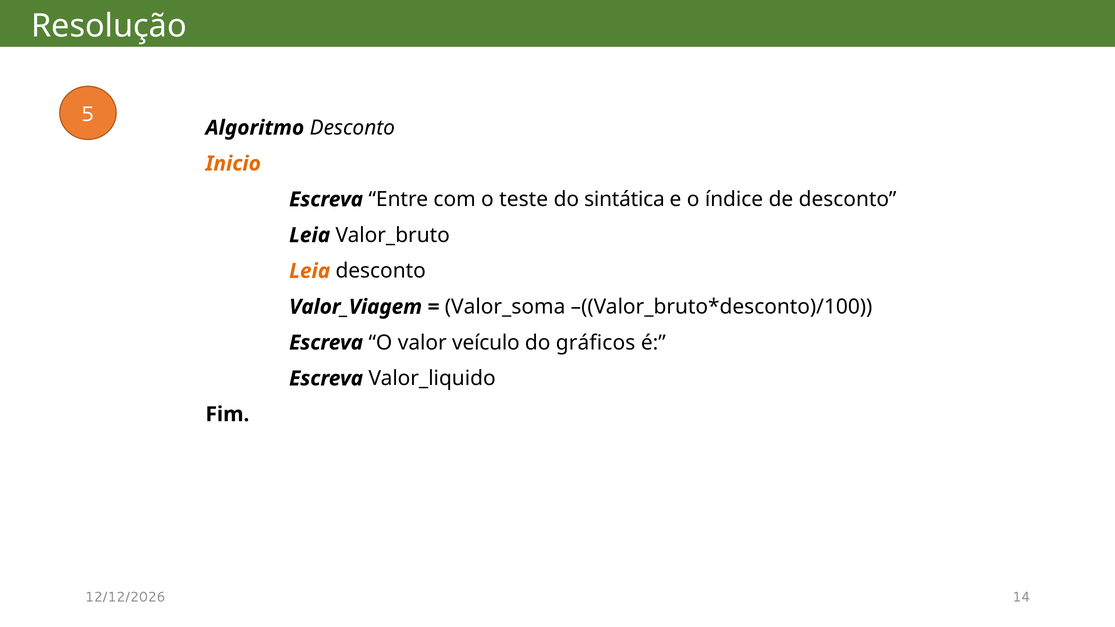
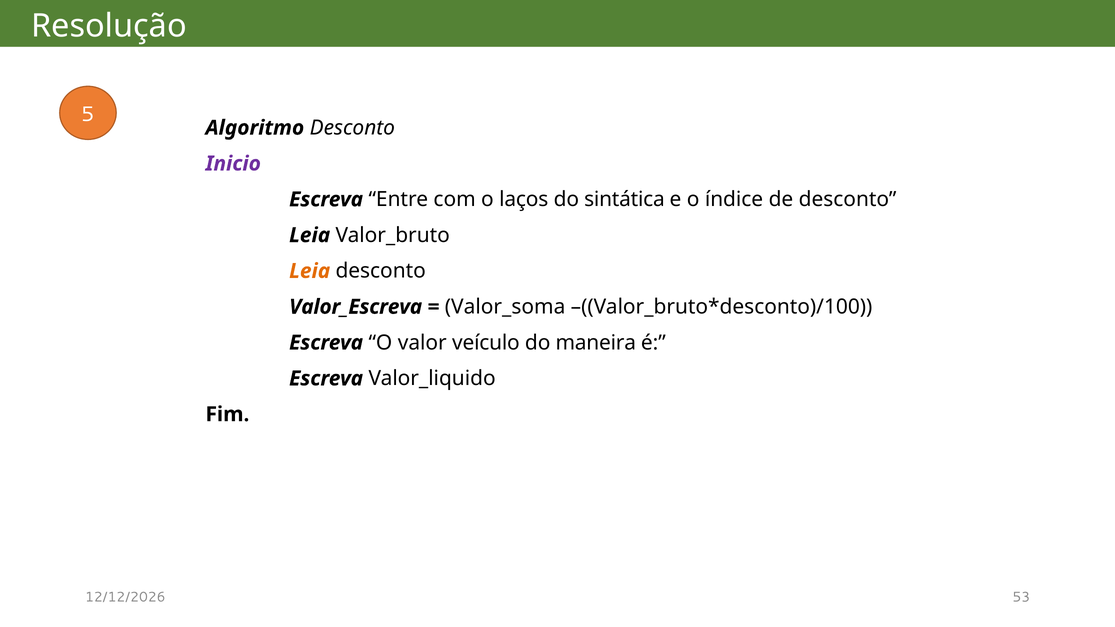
Inicio colour: orange -> purple (233, 164)
teste: teste -> laços (524, 199)
Valor_Viagem: Valor_Viagem -> Valor_Escreva (356, 307)
gráficos: gráficos -> maneira (596, 343)
14: 14 -> 53 (1021, 597)
